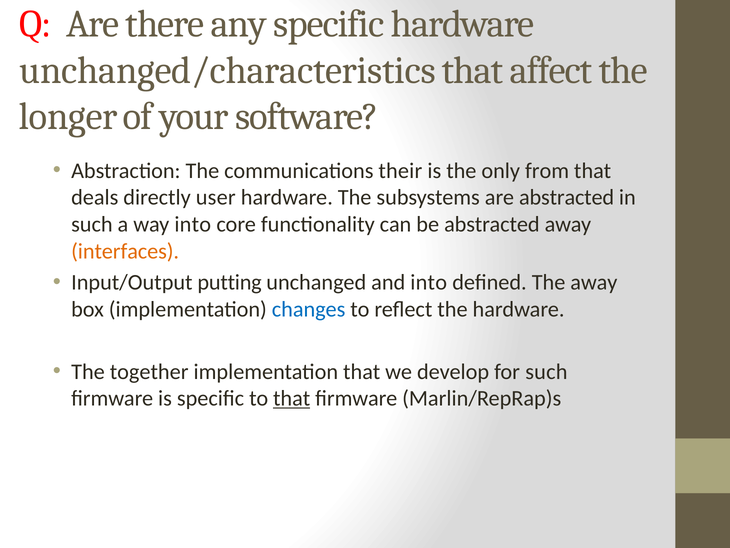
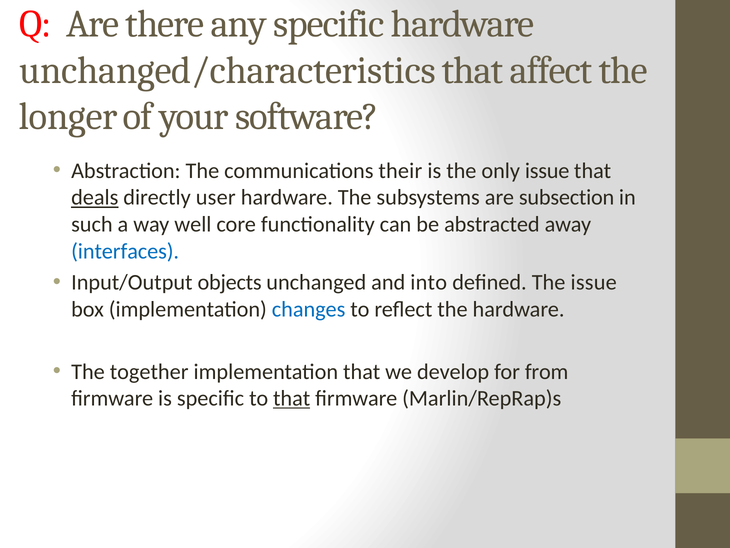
only from: from -> issue (547, 171)
deals underline: none -> present (95, 197)
are abstracted: abstracted -> subsection (567, 197)
way into: into -> well (193, 224)
interfaces colour: orange -> blue (125, 251)
putting: putting -> objects (230, 282)
The away: away -> issue (594, 282)
for such: such -> from (547, 371)
